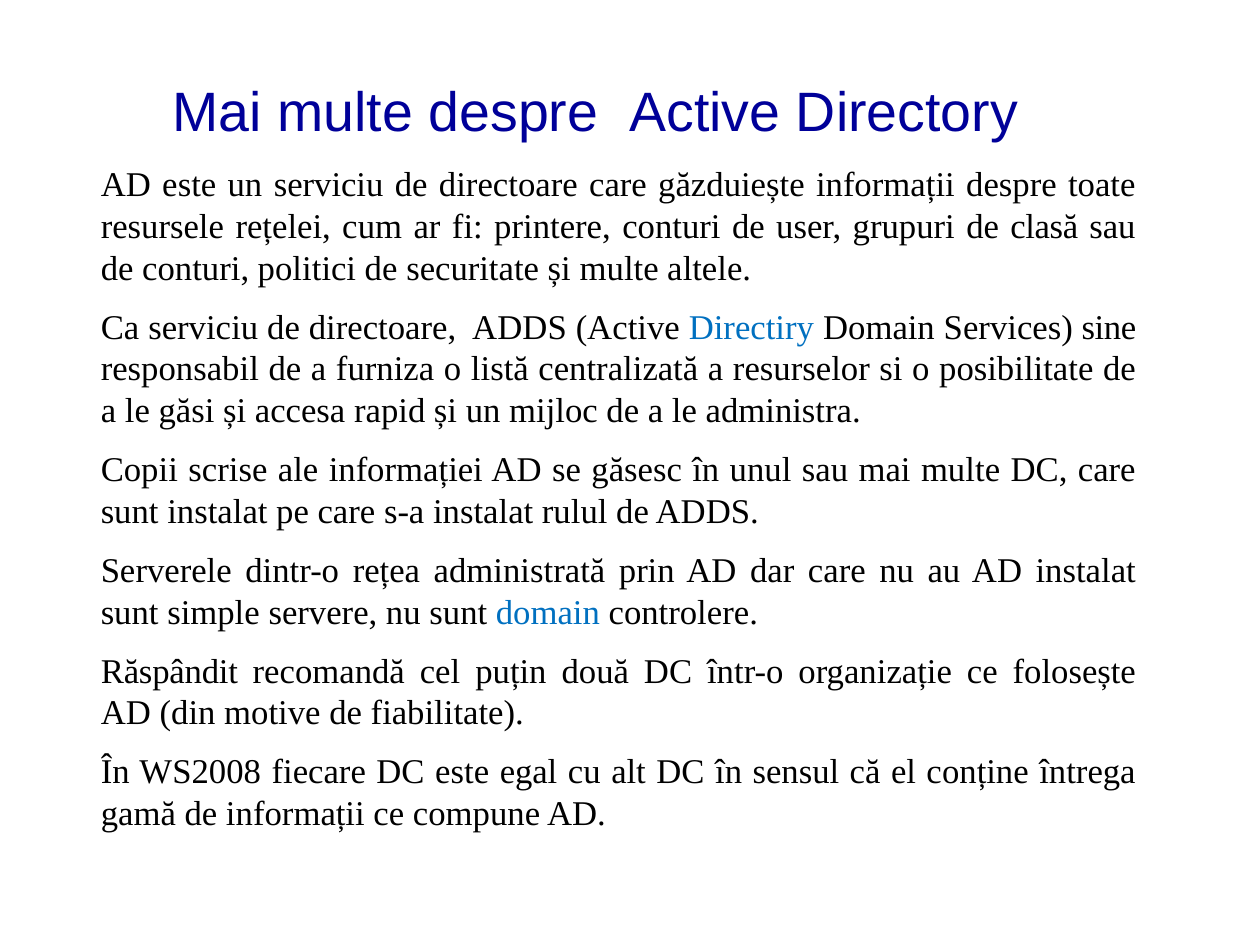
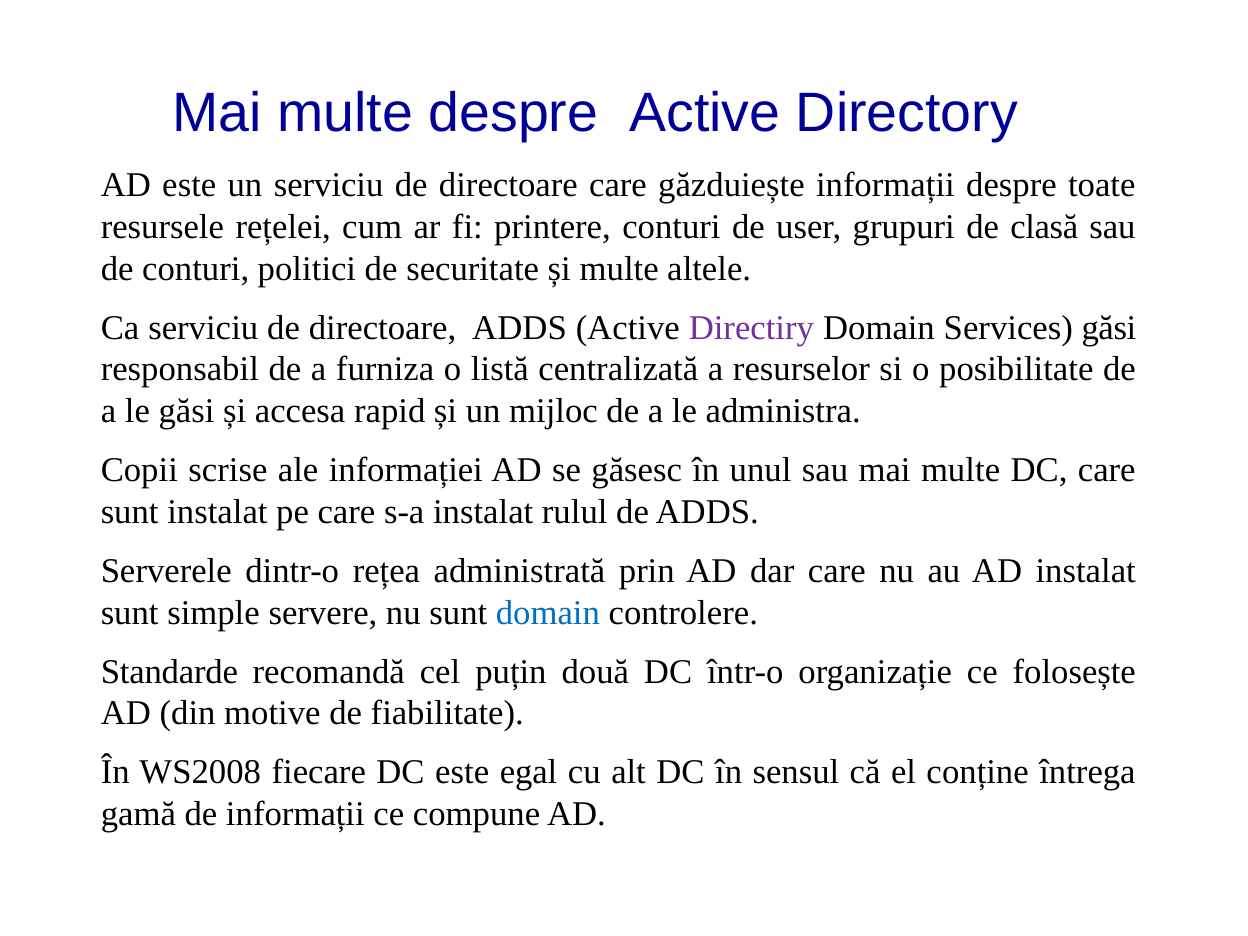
Directiry colour: blue -> purple (751, 328)
Services sine: sine -> găsi (1109, 328)
Răspândit: Răspândit -> Standarde (169, 672)
